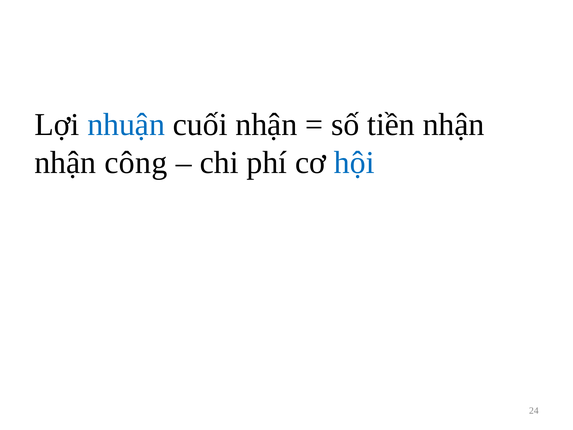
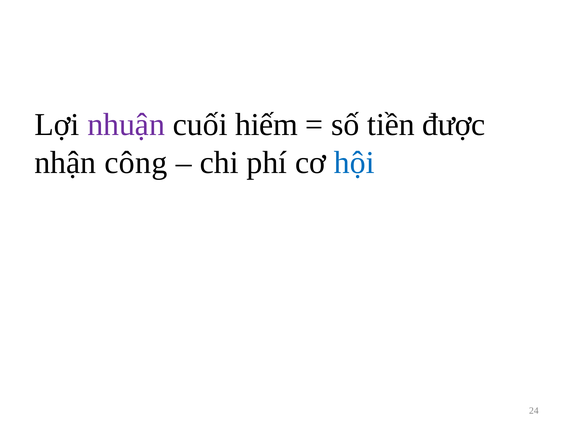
nhuận colour: blue -> purple (126, 124)
cuối nhận: nhận -> hiếm (267, 124)
tiền nhận: nhận -> được (454, 124)
